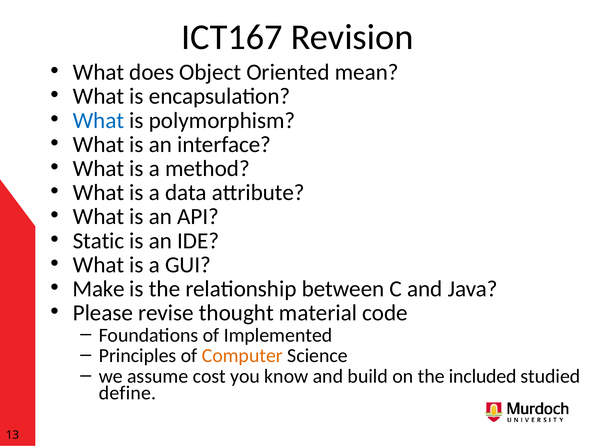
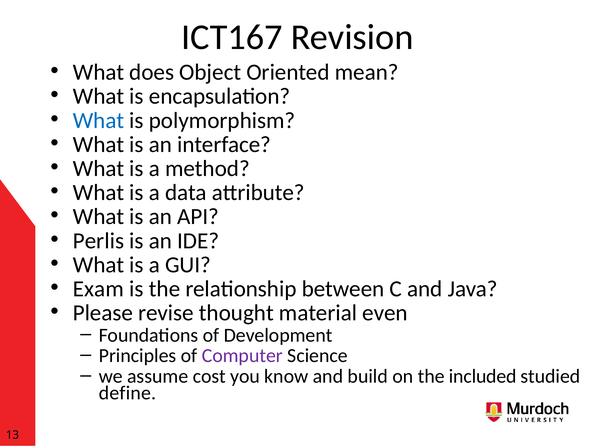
Static: Static -> Perlis (98, 241)
Make: Make -> Exam (98, 289)
code: code -> even (385, 313)
Implemented: Implemented -> Development (278, 335)
Computer colour: orange -> purple (242, 356)
